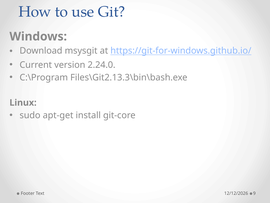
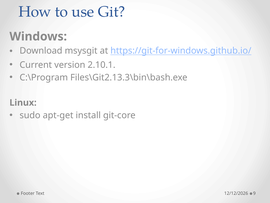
2.24.0: 2.24.0 -> 2.10.1 (102, 65)
